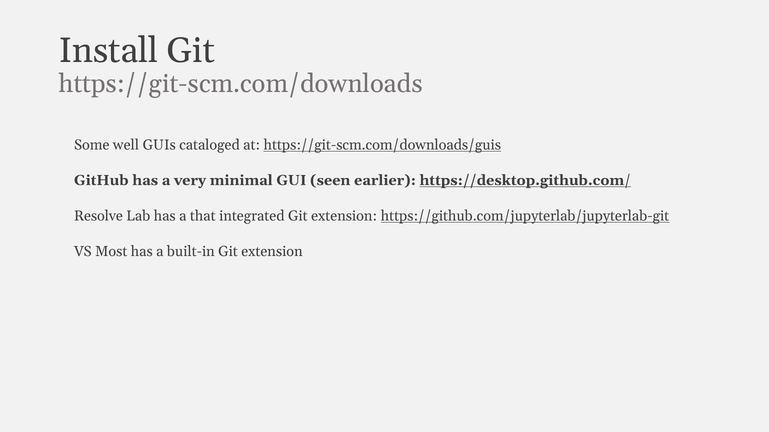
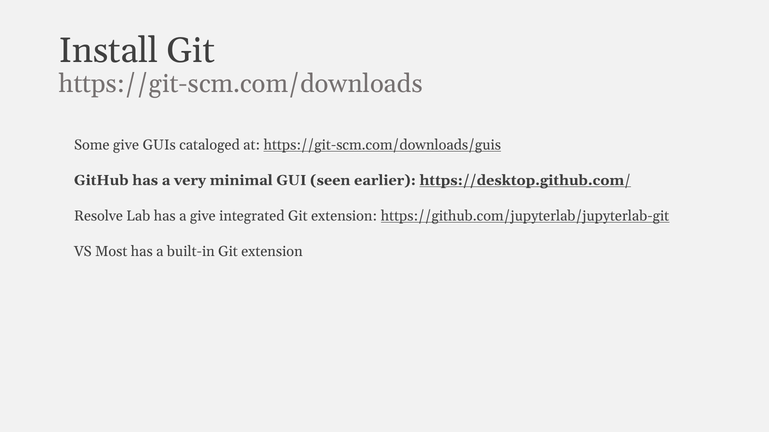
Some well: well -> give (126, 145)
a that: that -> give (203, 216)
